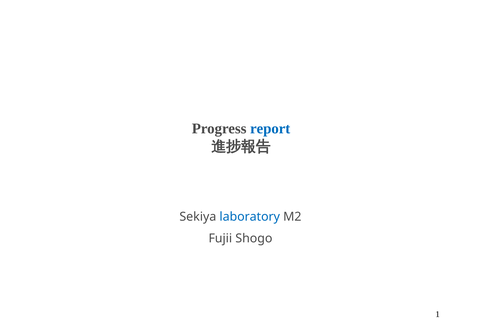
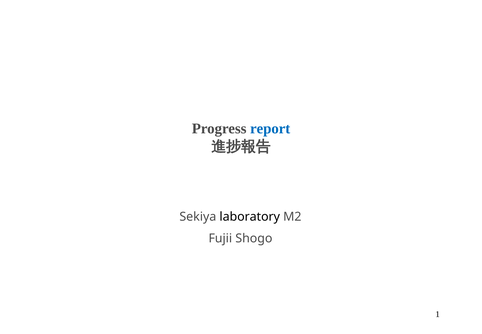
laboratory colour: blue -> black (250, 217)
